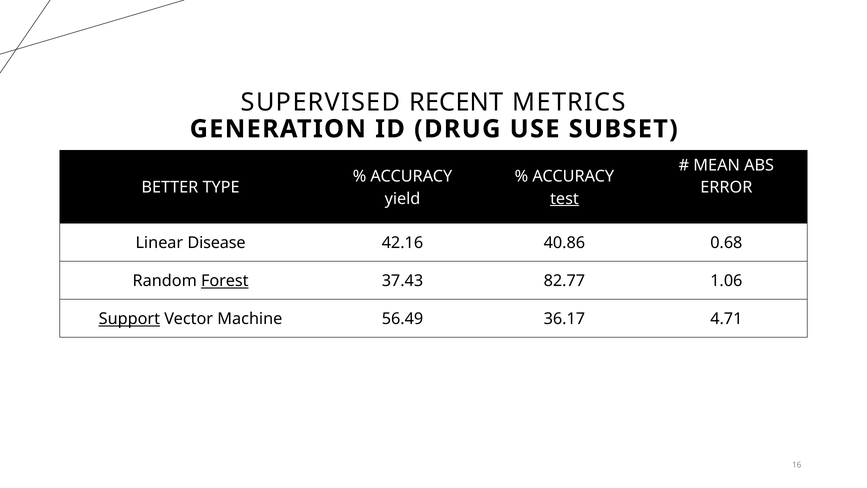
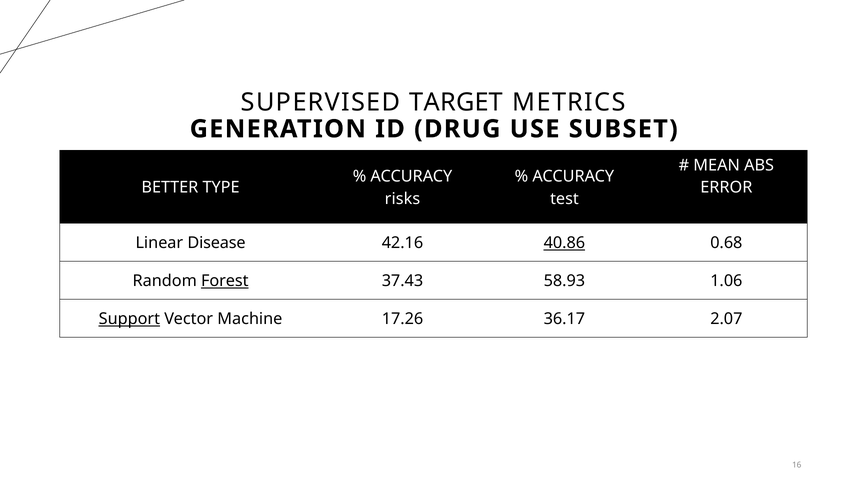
RECENT: RECENT -> TARGET (456, 102)
yield: yield -> risks (402, 199)
test underline: present -> none (564, 199)
40.86 underline: none -> present (564, 243)
82.77: 82.77 -> 58.93 (564, 281)
56.49: 56.49 -> 17.26 (403, 319)
4.71: 4.71 -> 2.07 (726, 319)
